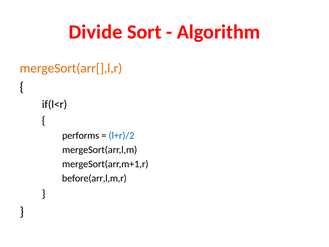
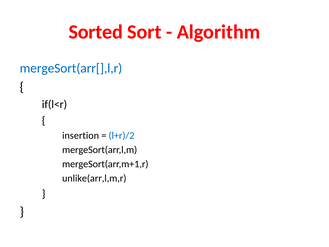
Divide: Divide -> Sorted (96, 32)
mergeSort(arr[],l,r colour: orange -> blue (71, 68)
performs: performs -> insertion (81, 135)
before(arr,l,m,r: before(arr,l,m,r -> unlike(arr,l,m,r (94, 178)
